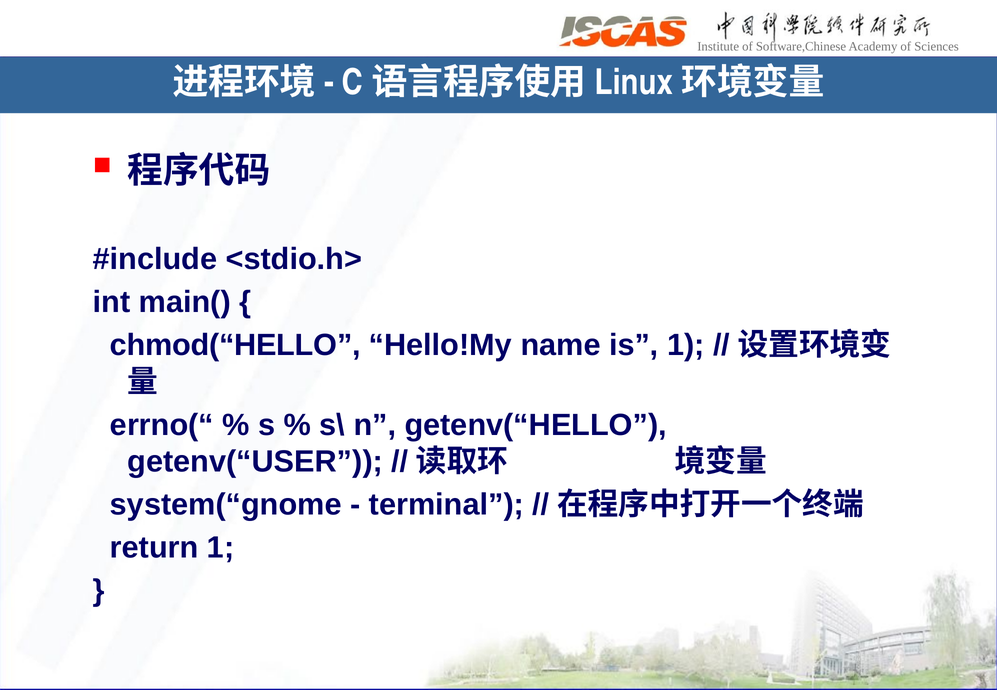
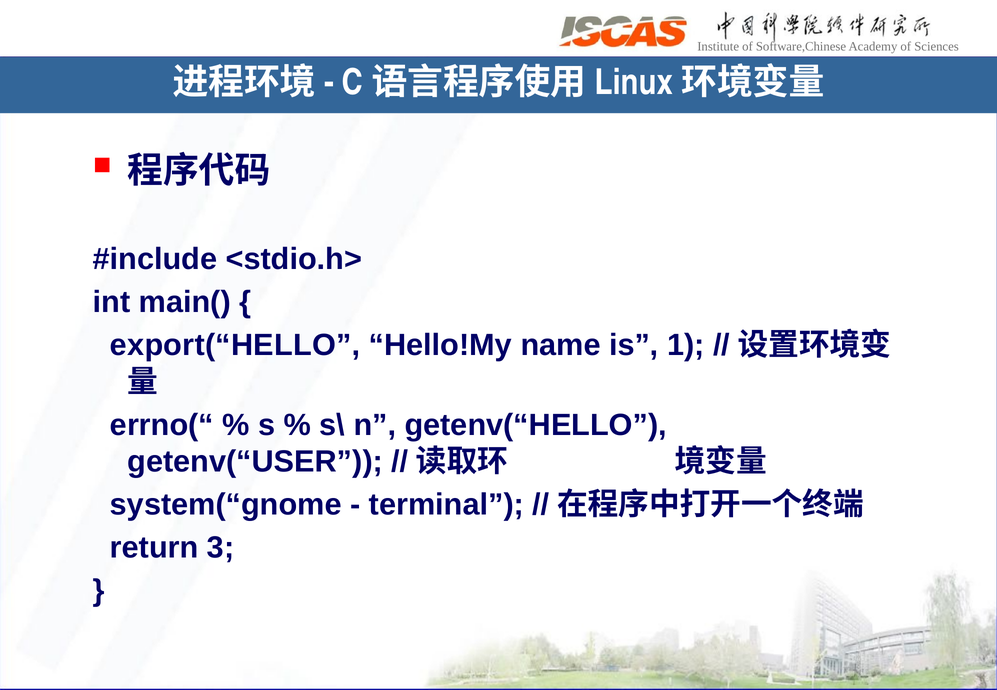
chmod(“HELLO: chmod(“HELLO -> export(“HELLO (235, 345)
return 1: 1 -> 3 (221, 548)
